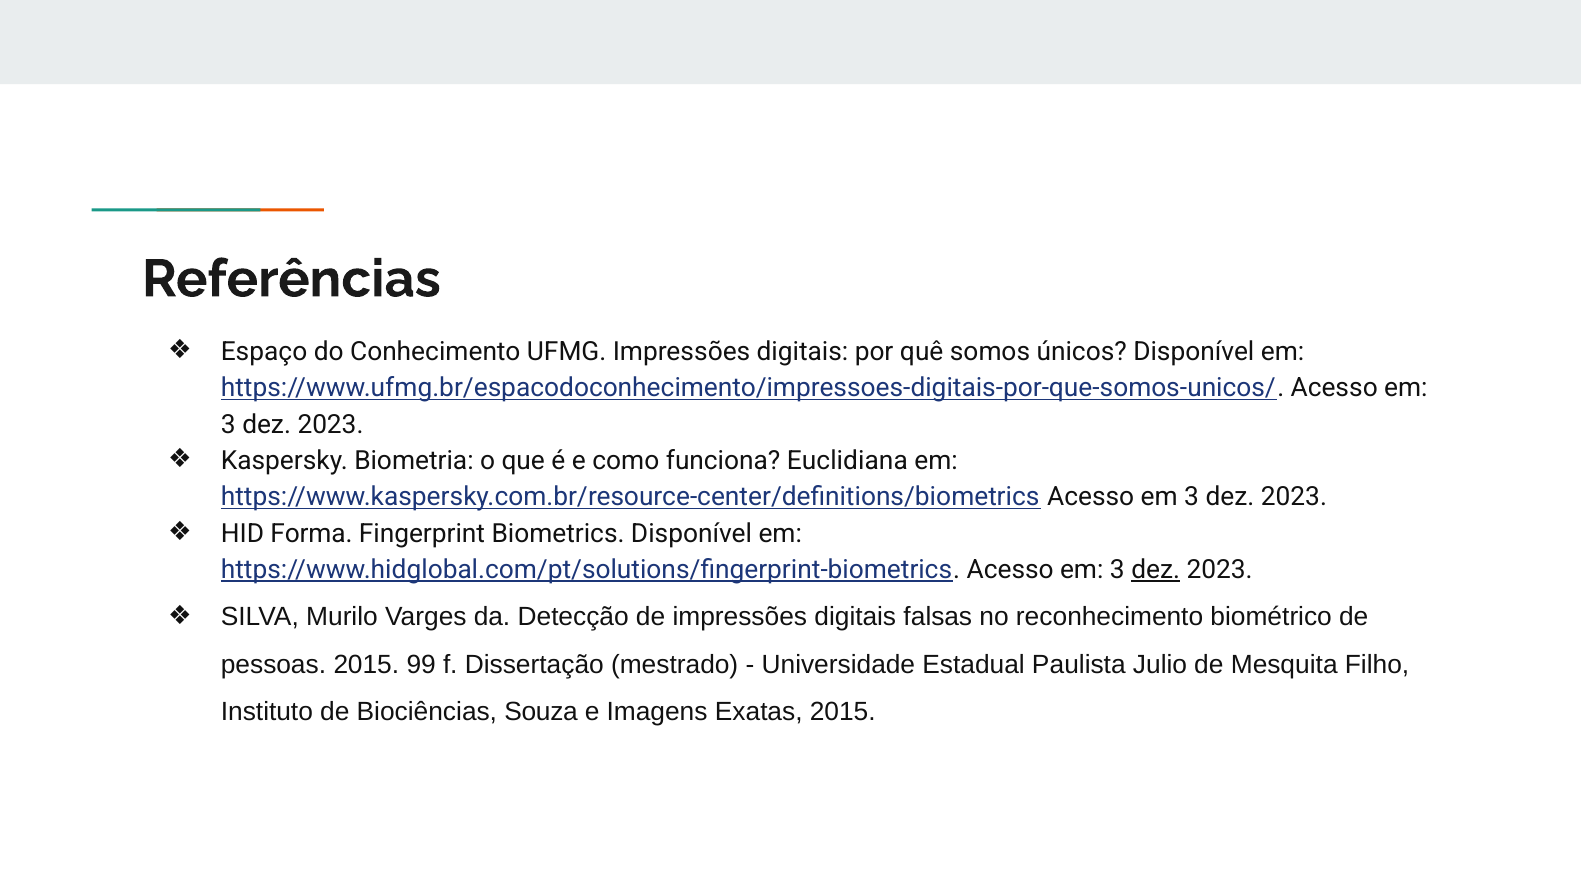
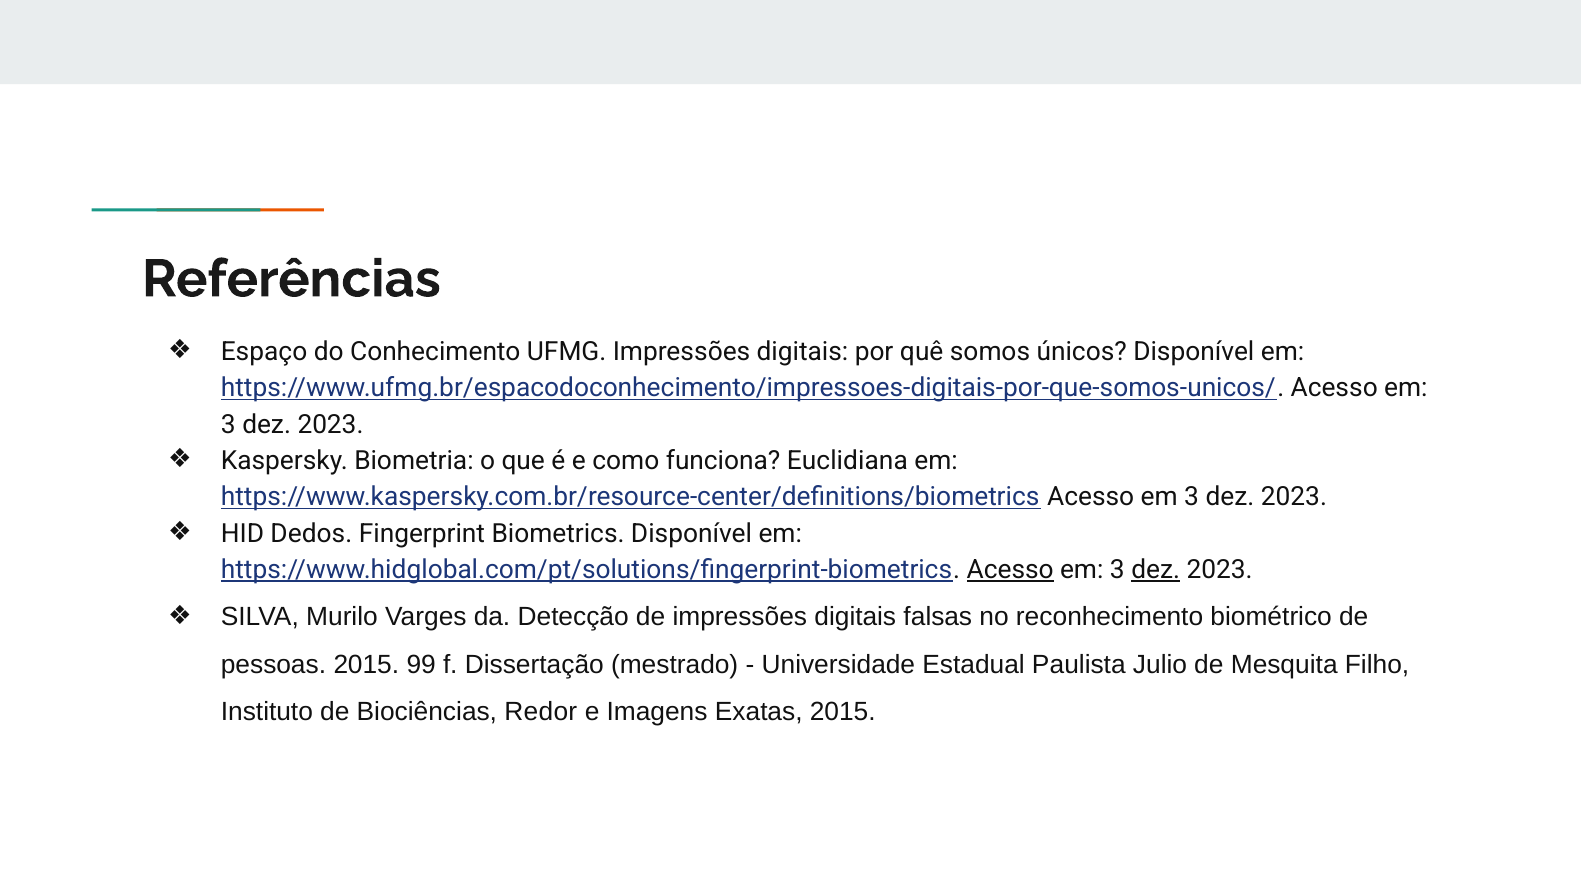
Forma: Forma -> Dedos (311, 534)
Acesso underline: none -> present (1010, 570)
Souza: Souza -> Redor (541, 712)
